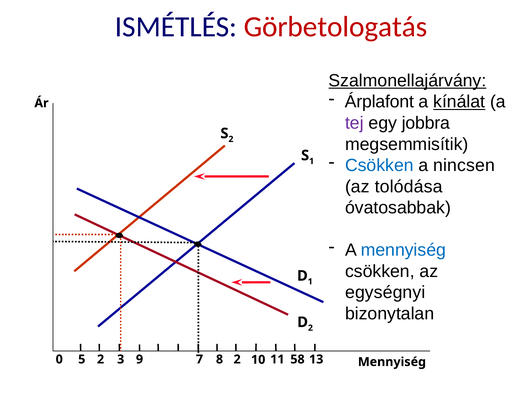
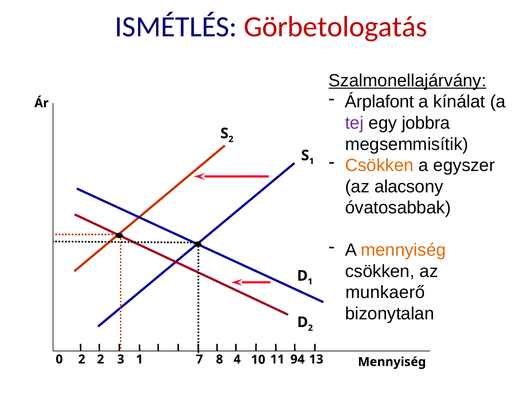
kínálat underline: present -> none (459, 102)
Csökken colour: blue -> orange (379, 165)
nincsen: nincsen -> egyszer (464, 165)
tolódása: tolódása -> alacsony (409, 186)
mennyiség colour: blue -> orange (403, 250)
egységnyi: egységnyi -> munkaerő (385, 292)
0 5: 5 -> 2 (82, 359)
3 9: 9 -> 1 (140, 359)
8 2: 2 -> 4 (237, 359)
58: 58 -> 94 (297, 359)
